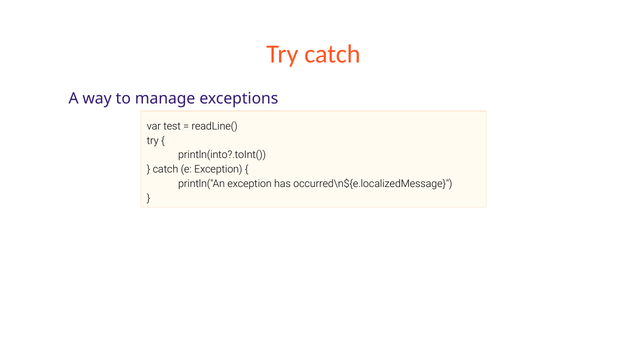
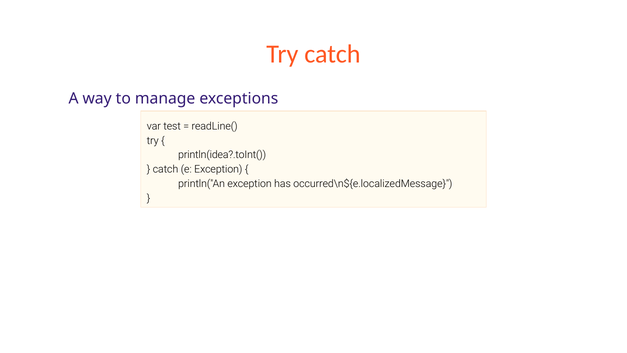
println(into?.toInt(: println(into?.toInt( -> println(idea?.toInt( (222, 155)
